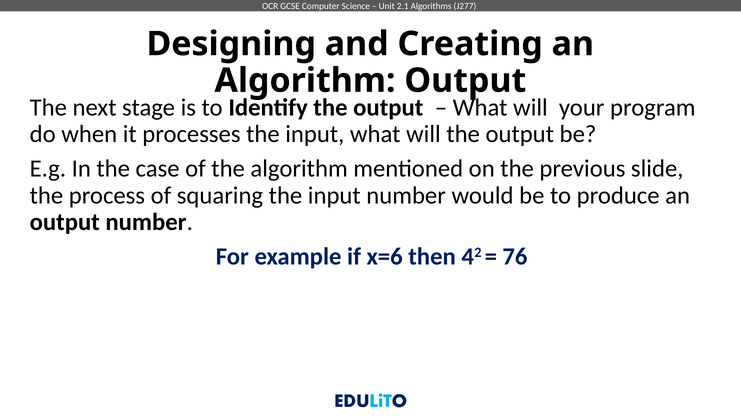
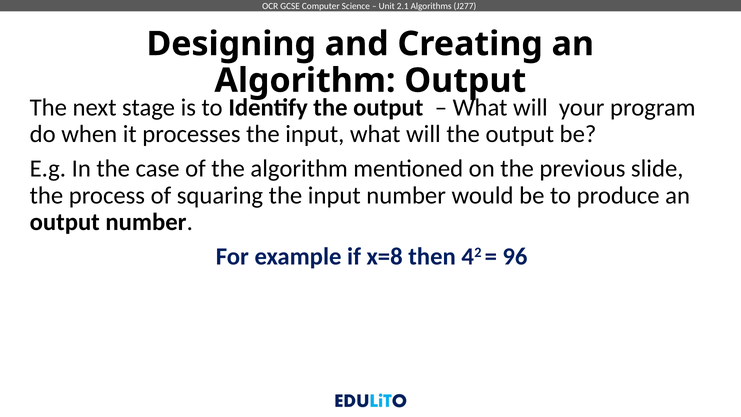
x=6: x=6 -> x=8 (385, 256)
76: 76 -> 96 (515, 256)
